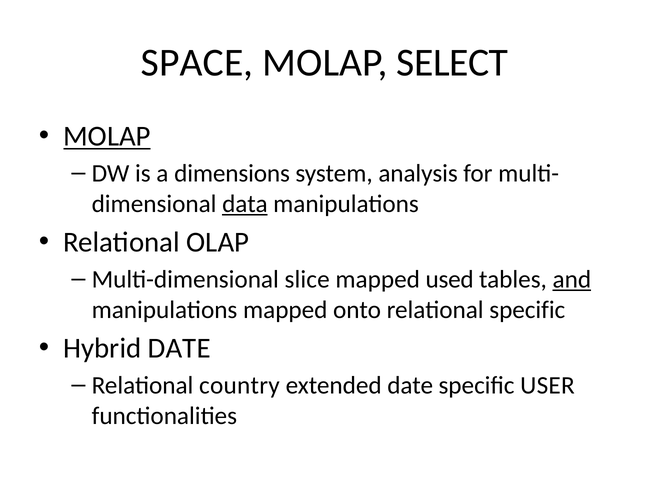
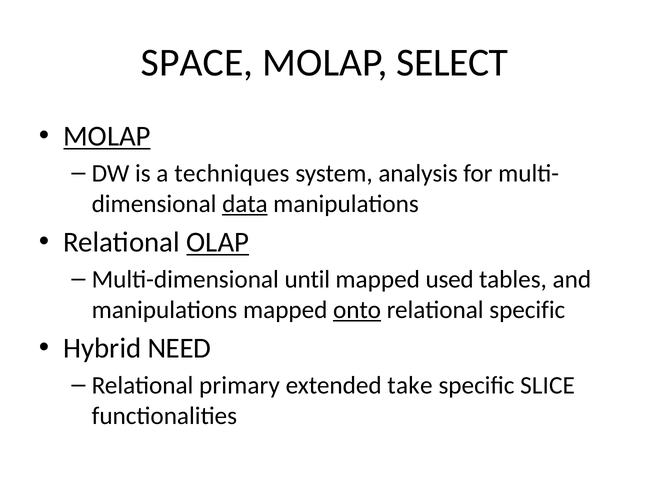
dimensions: dimensions -> techniques (232, 173)
OLAP underline: none -> present (218, 242)
slice: slice -> until (307, 279)
and underline: present -> none (572, 279)
onto underline: none -> present (357, 310)
Hybrid DATE: DATE -> NEED (179, 348)
country: country -> primary (240, 385)
extended date: date -> take (410, 385)
USER: USER -> SLICE (548, 385)
